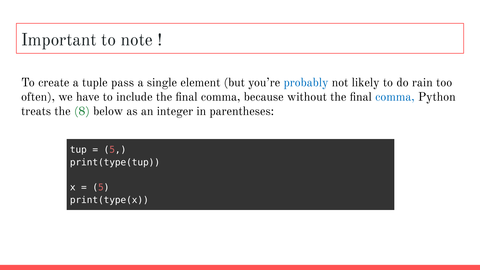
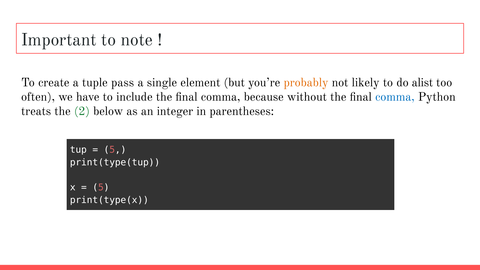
probably colour: blue -> orange (306, 82)
rain: rain -> alist (422, 82)
8: 8 -> 2 (82, 111)
